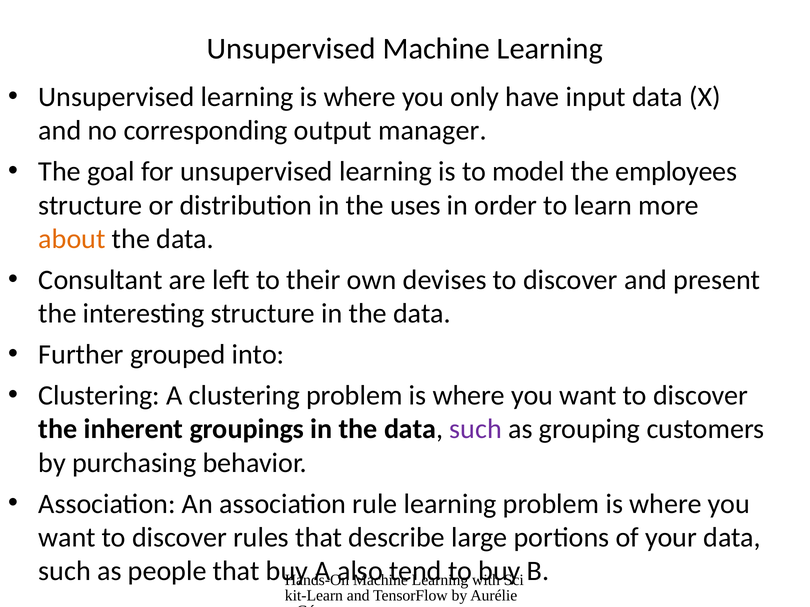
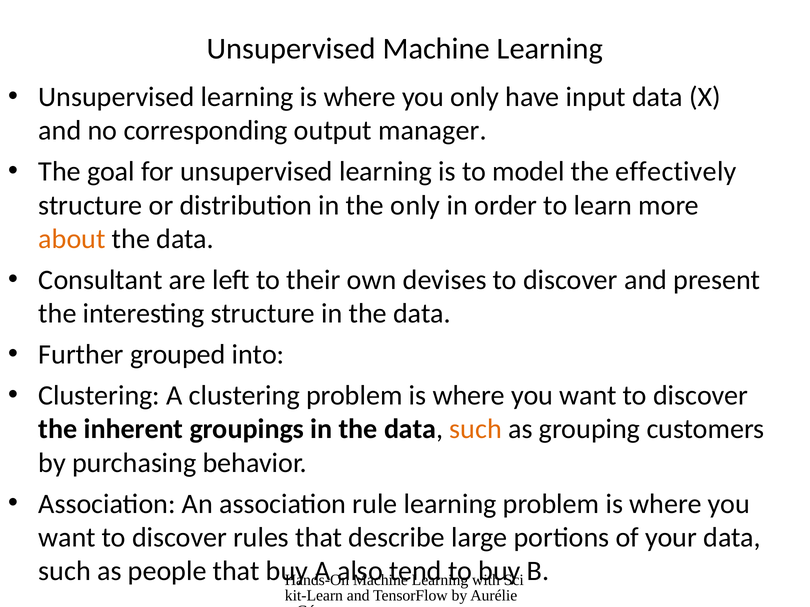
employees: employees -> effectively (676, 172)
the uses: uses -> only (415, 205)
such colour: purple -> orange (476, 429)
